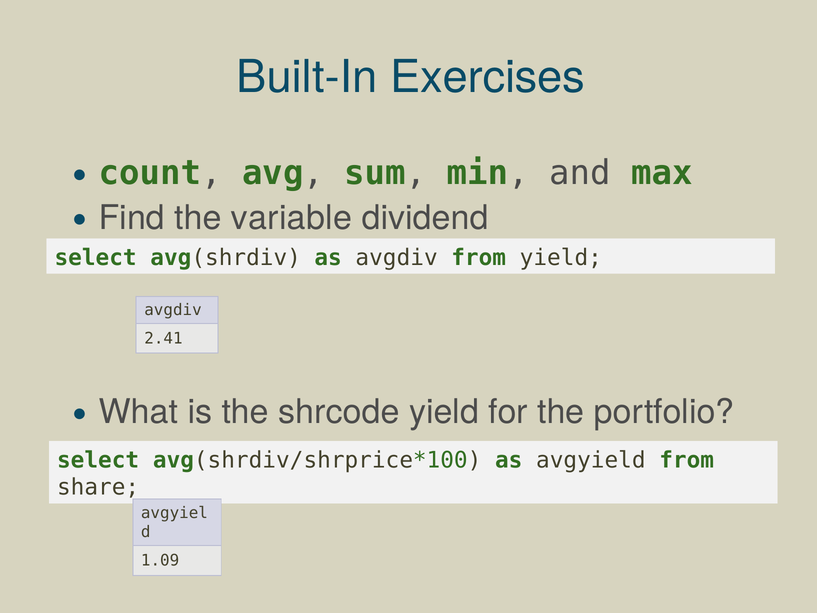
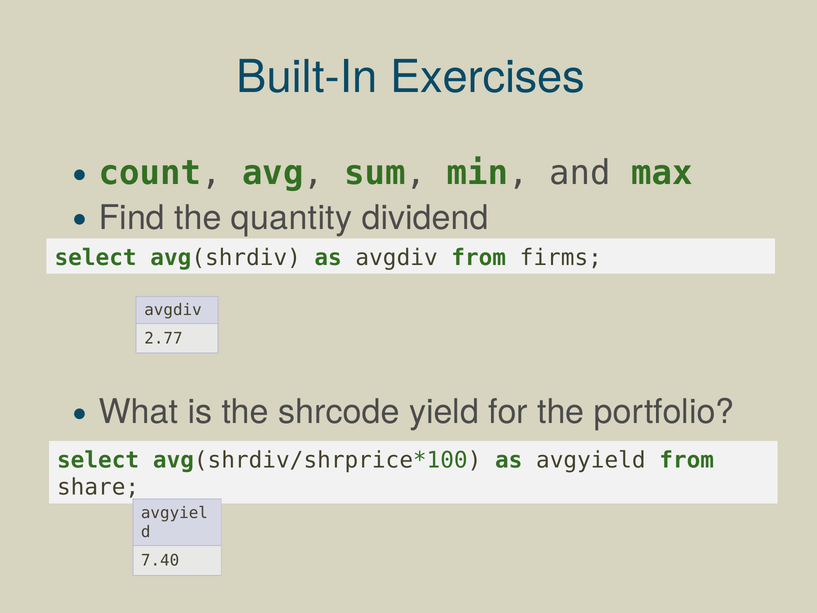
variable: variable -> quantity (292, 218)
from yield: yield -> firms (561, 258)
2.41: 2.41 -> 2.77 (163, 338)
1.09: 1.09 -> 7.40 (160, 560)
